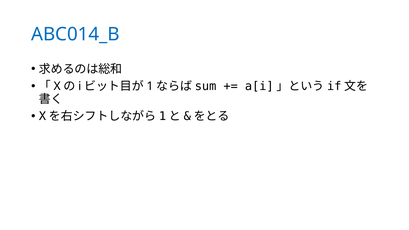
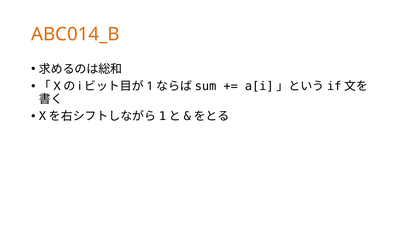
ABC014_B colour: blue -> orange (75, 34)
